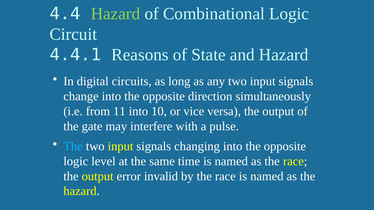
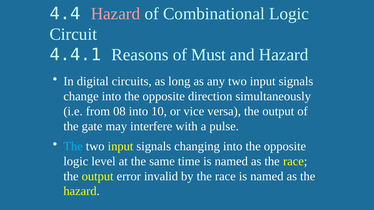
Hazard colour: light green -> pink (115, 14)
State: State -> Must (209, 55)
11: 11 -> 08 (119, 111)
